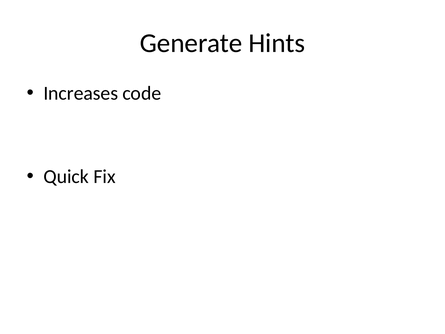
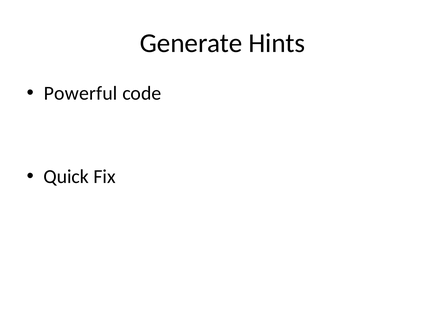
Increases: Increases -> Powerful (81, 93)
